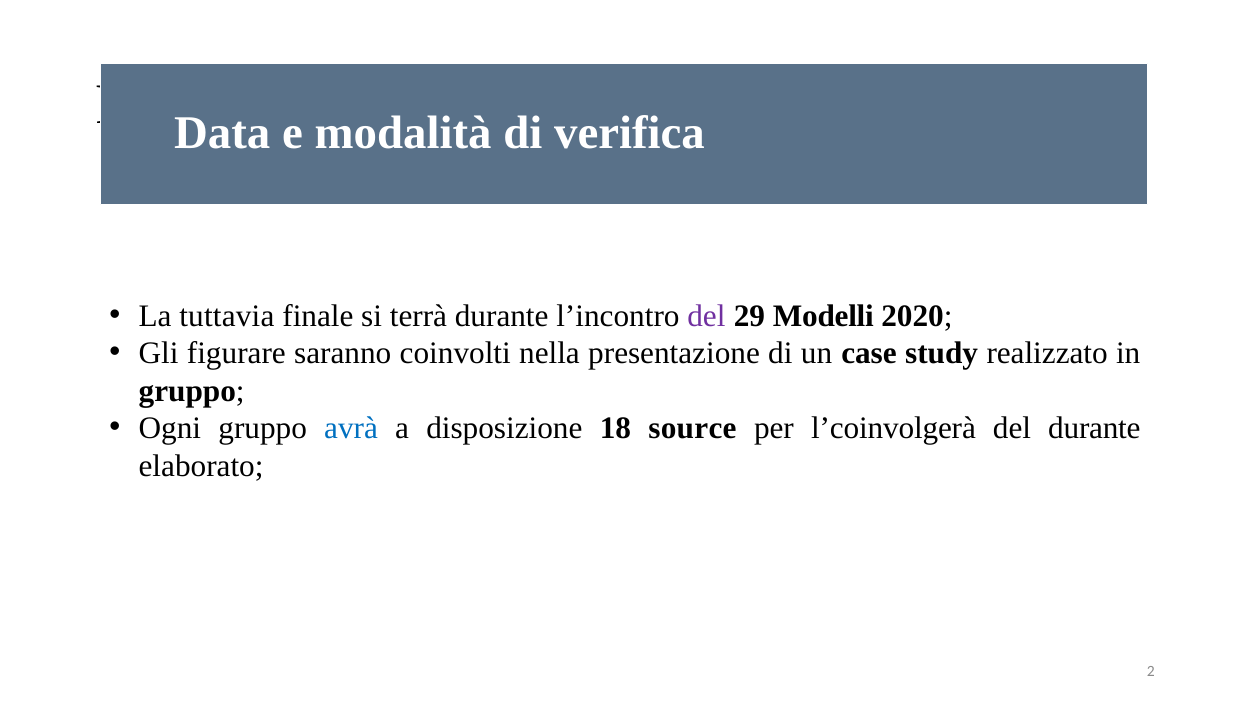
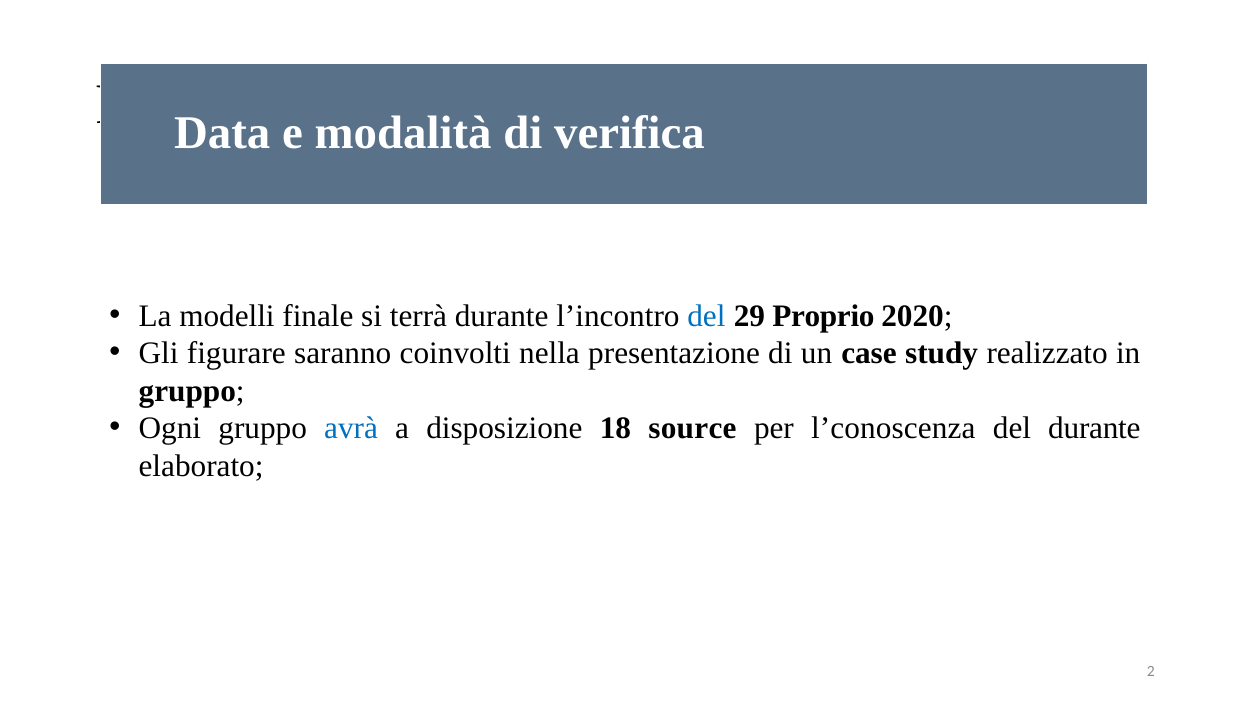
tuttavia: tuttavia -> modelli (227, 316)
del colour: purple -> blue (706, 316)
Modelli: Modelli -> Proprio (823, 316)
l’coinvolgerà: l’coinvolgerà -> l’conoscenza (893, 428)
